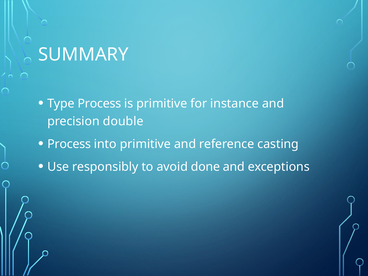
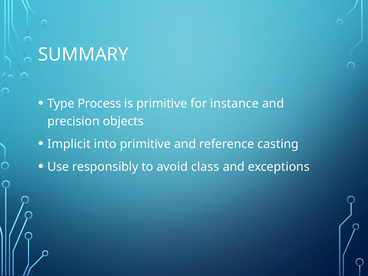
double: double -> objects (123, 121)
Process: Process -> Implicit (69, 144)
done: done -> class (205, 167)
